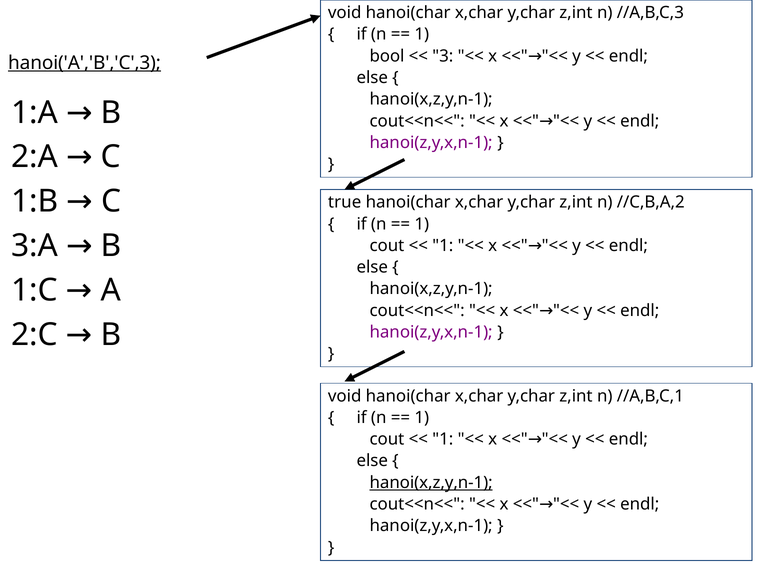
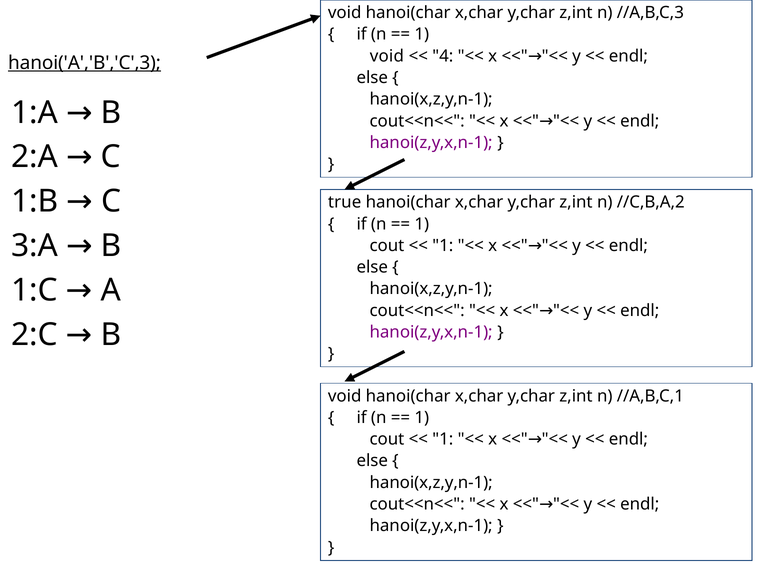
bool: bool -> void (387, 56)
3: 3 -> 4 (443, 56)
hanoi(x,z,y,n-1 underline: present -> none (431, 482)
